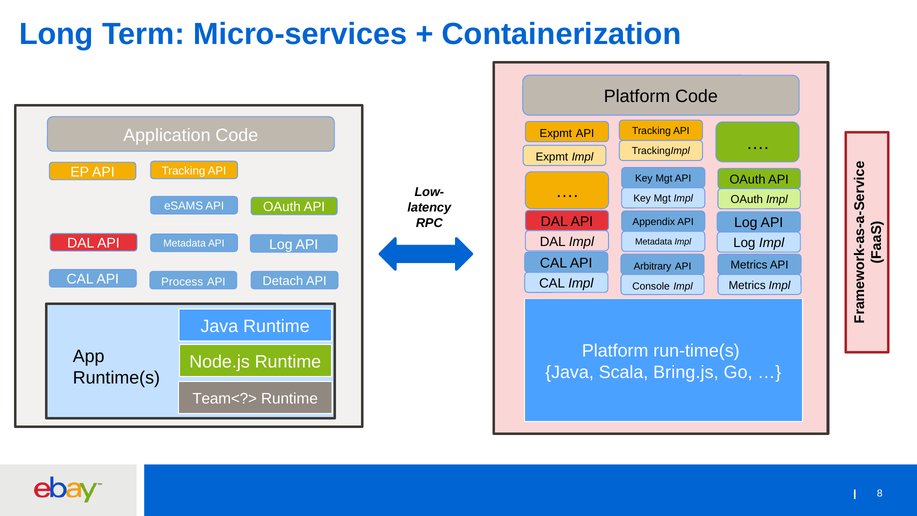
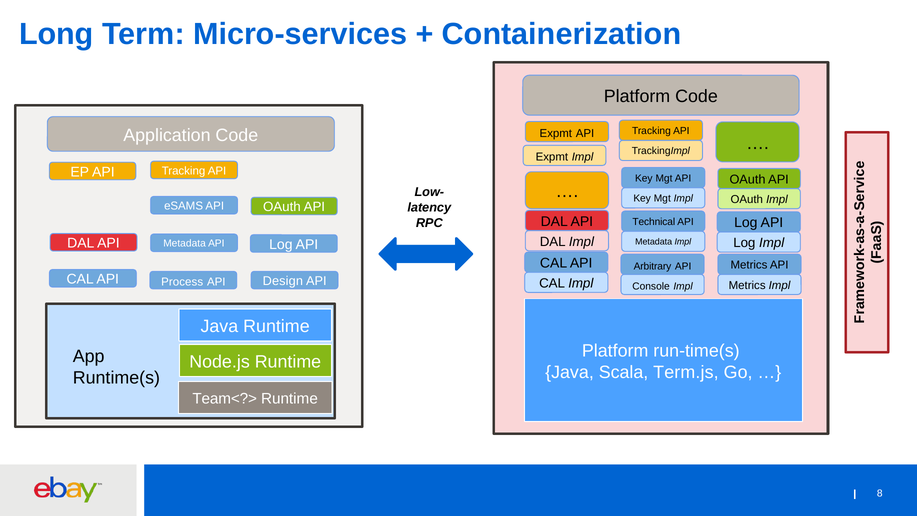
Appendix: Appendix -> Technical (654, 222)
Detach: Detach -> Design (283, 281)
Bring.js: Bring.js -> Term.js (686, 372)
